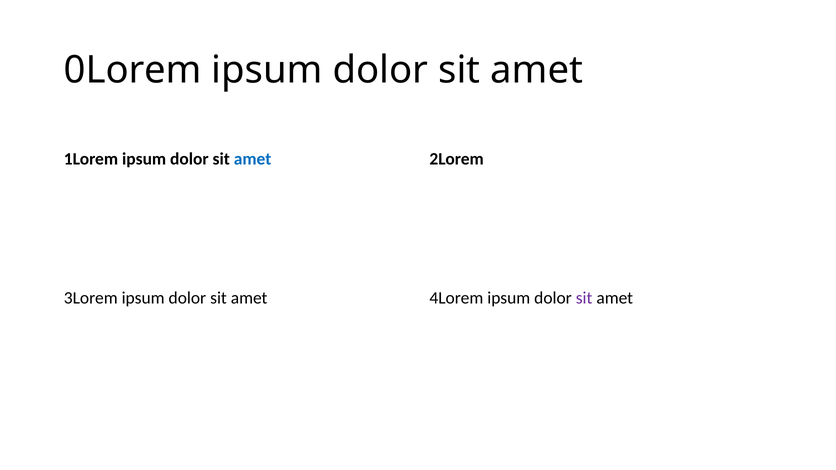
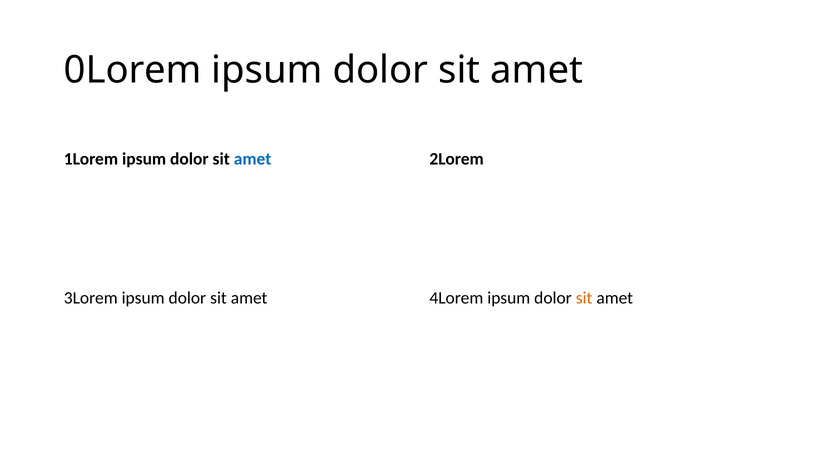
sit colour: purple -> orange (584, 298)
